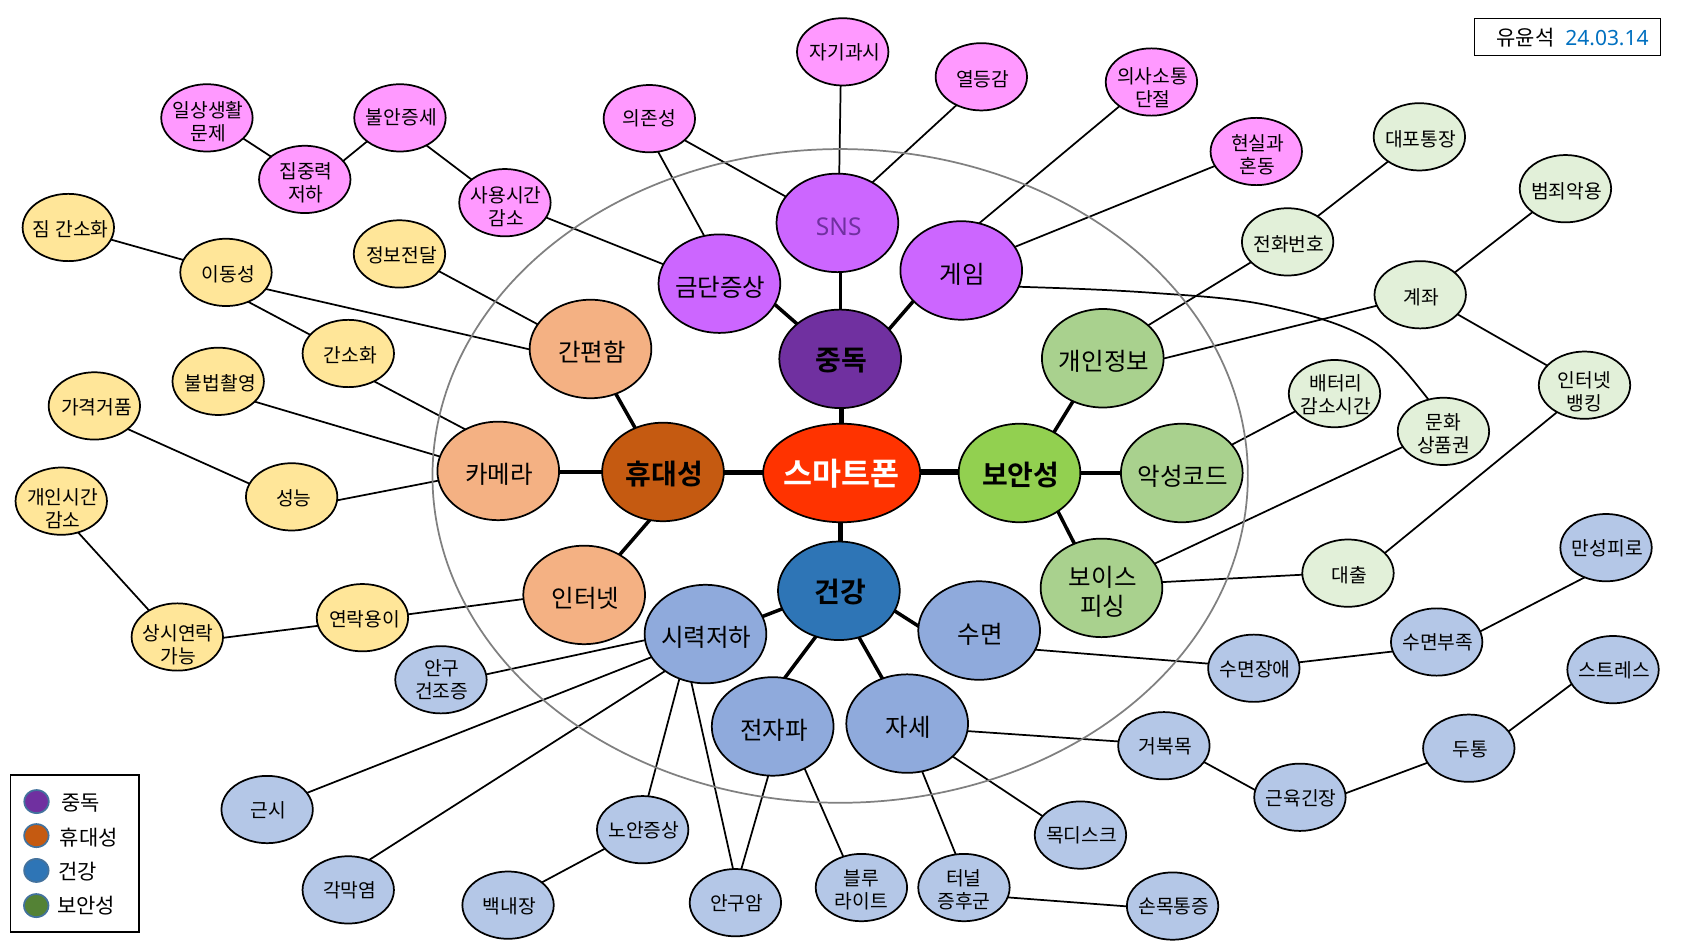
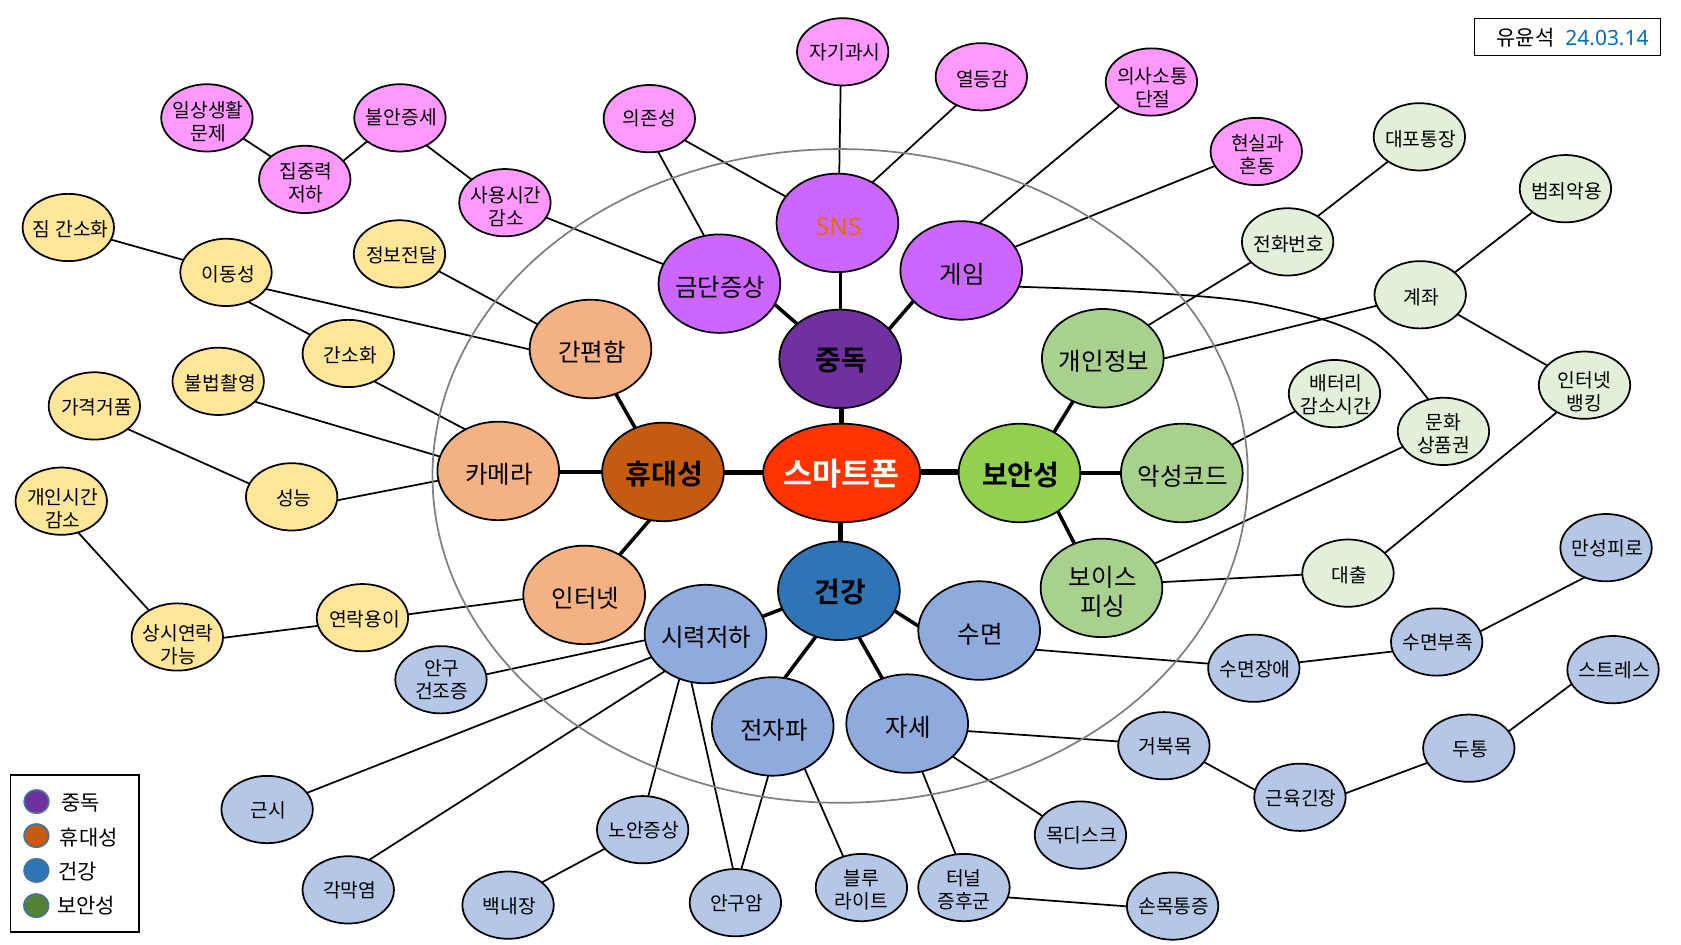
SNS colour: purple -> orange (839, 227)
